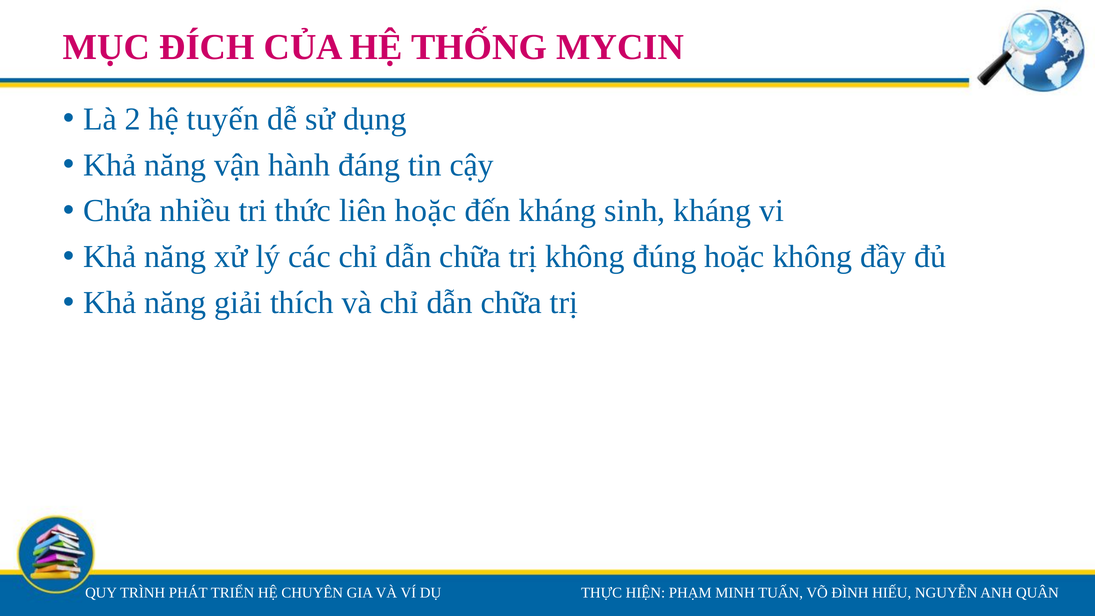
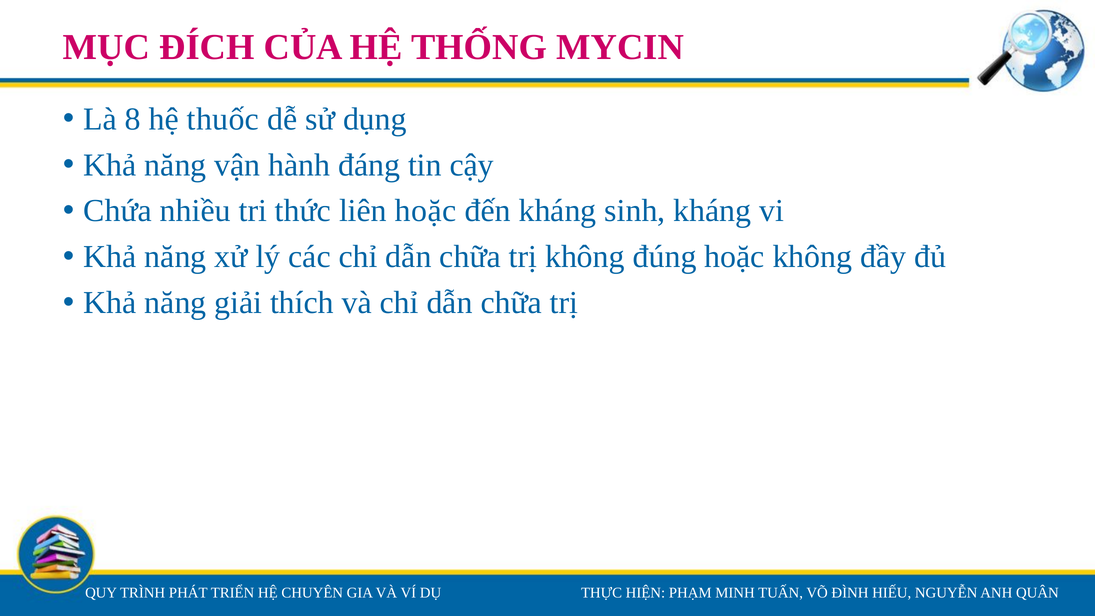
2: 2 -> 8 (133, 119)
tuyến: tuyến -> thuốc (223, 119)
